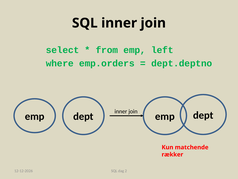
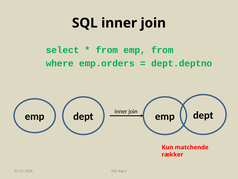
emp left: left -> from (162, 50)
